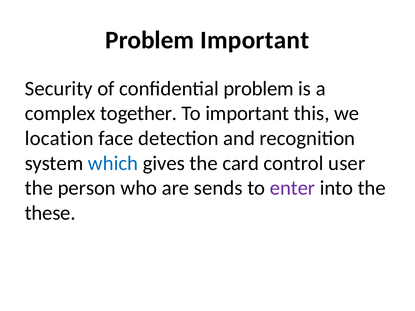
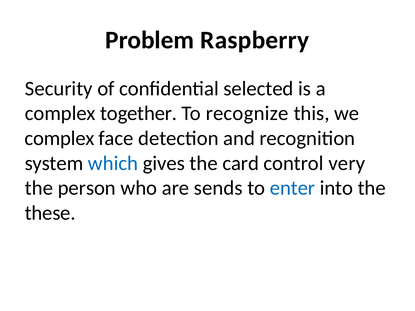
Problem Important: Important -> Raspberry (255, 40)
confidential problem: problem -> selected (259, 89)
To important: important -> recognize (247, 114)
location: location -> complex (59, 138)
user: user -> very (347, 163)
enter colour: purple -> blue (293, 188)
